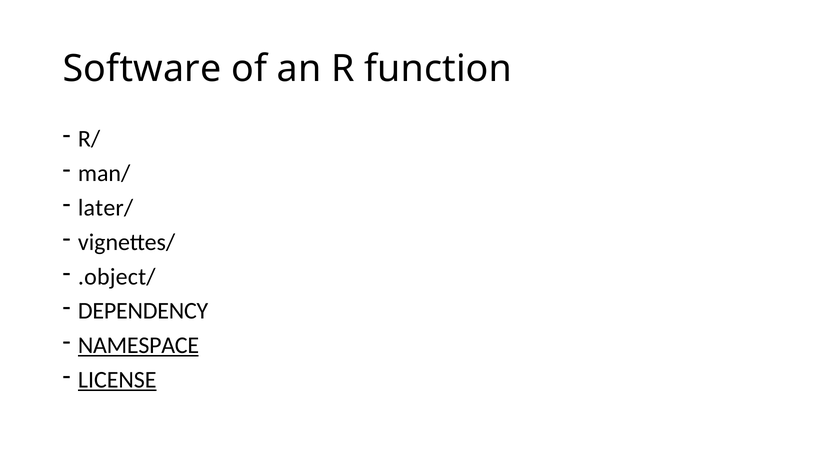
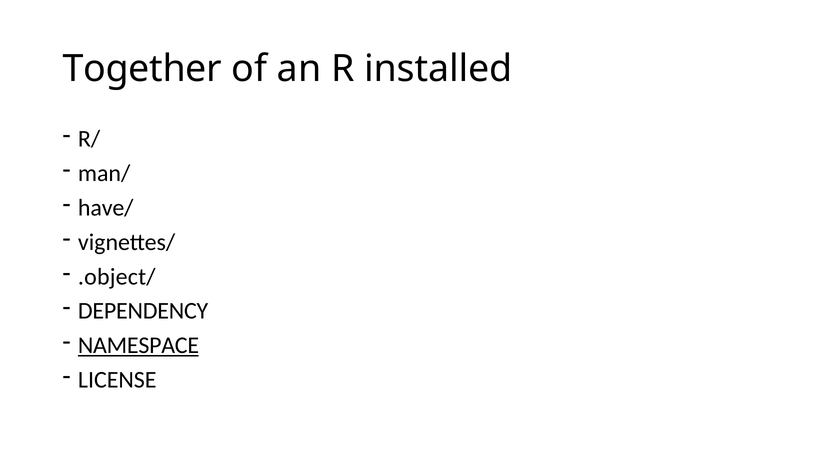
Software: Software -> Together (142, 69)
function: function -> installed (438, 69)
later/: later/ -> have/ (106, 208)
LICENSE underline: present -> none (117, 380)
